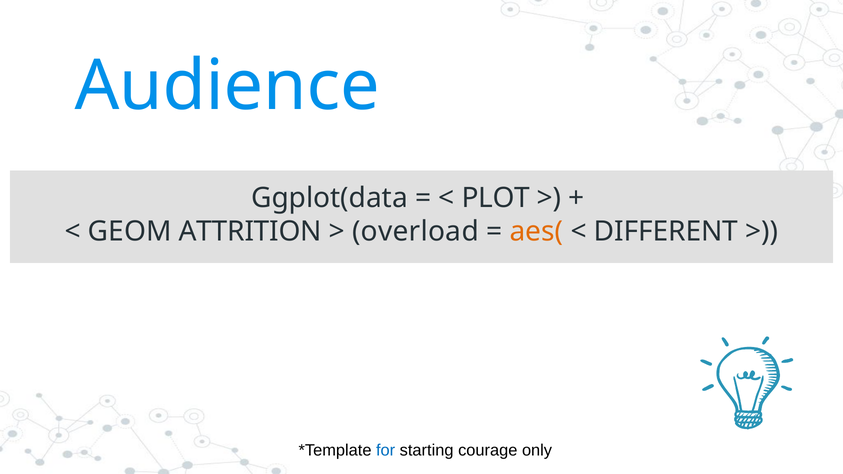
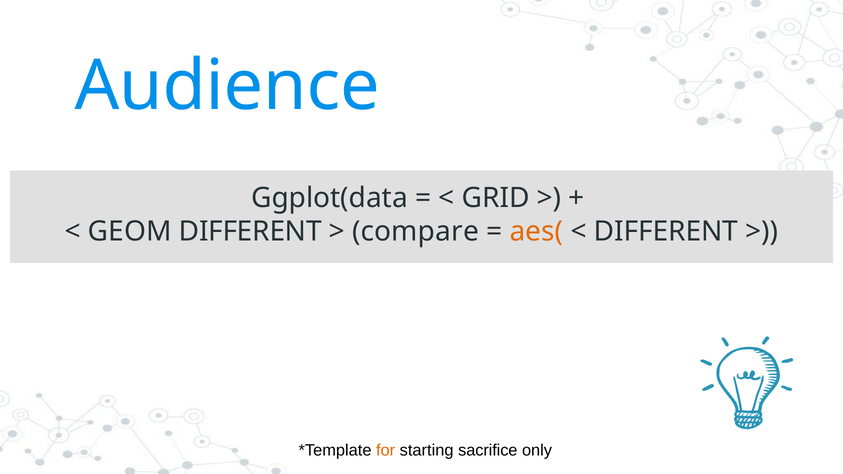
PLOT: PLOT -> GRID (496, 198)
GEOM ATTRITION: ATTRITION -> DIFFERENT (250, 232)
overload: overload -> compare (416, 232)
for colour: blue -> orange (386, 451)
courage: courage -> sacrifice (488, 451)
